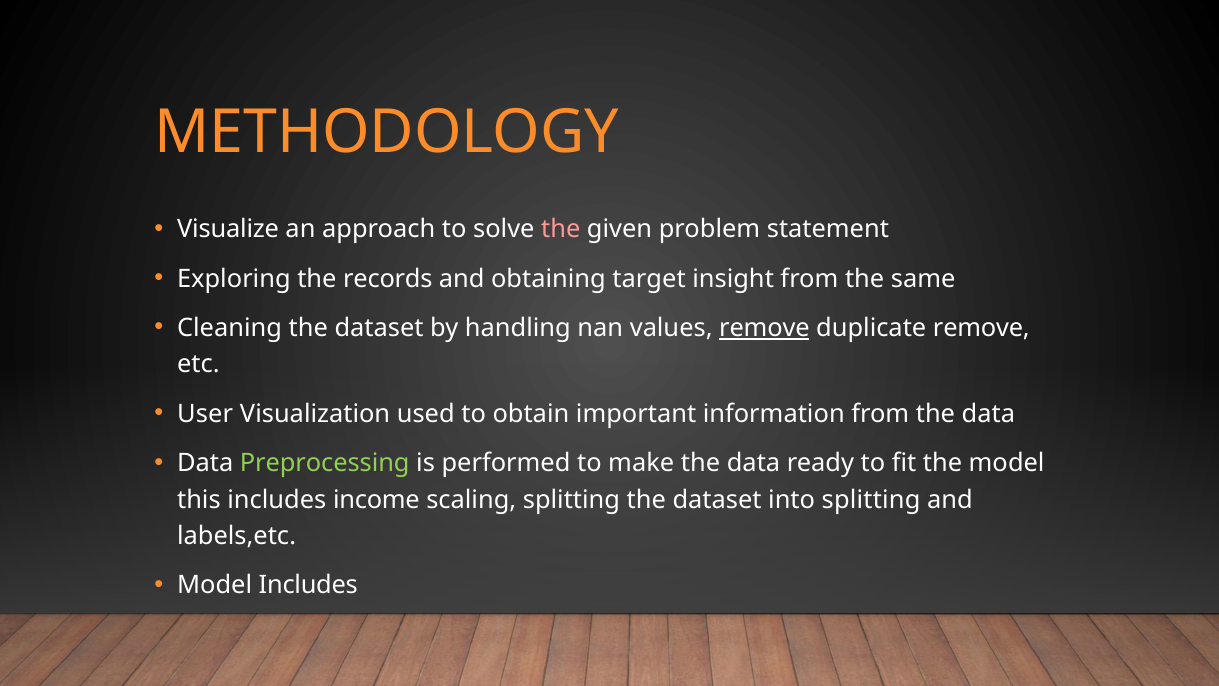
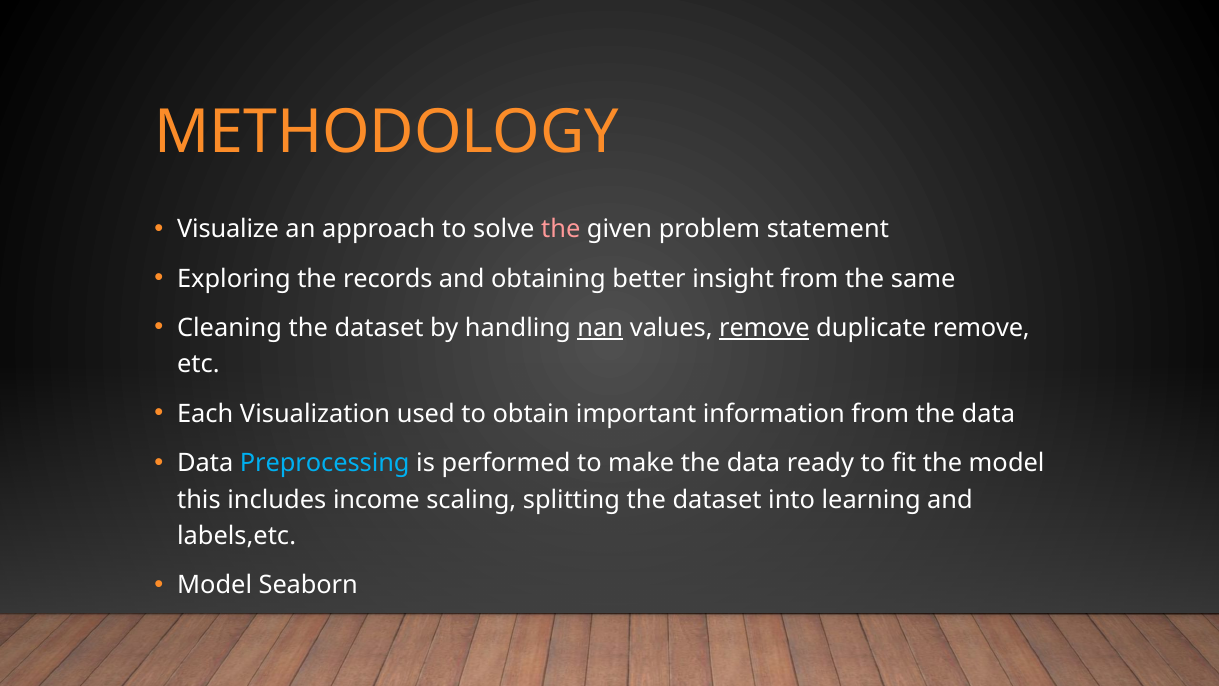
target: target -> better (649, 278)
nan underline: none -> present (600, 328)
User: User -> Each (205, 414)
Preprocessing colour: light green -> light blue (325, 463)
into splitting: splitting -> learning (871, 499)
Model Includes: Includes -> Seaborn (308, 585)
